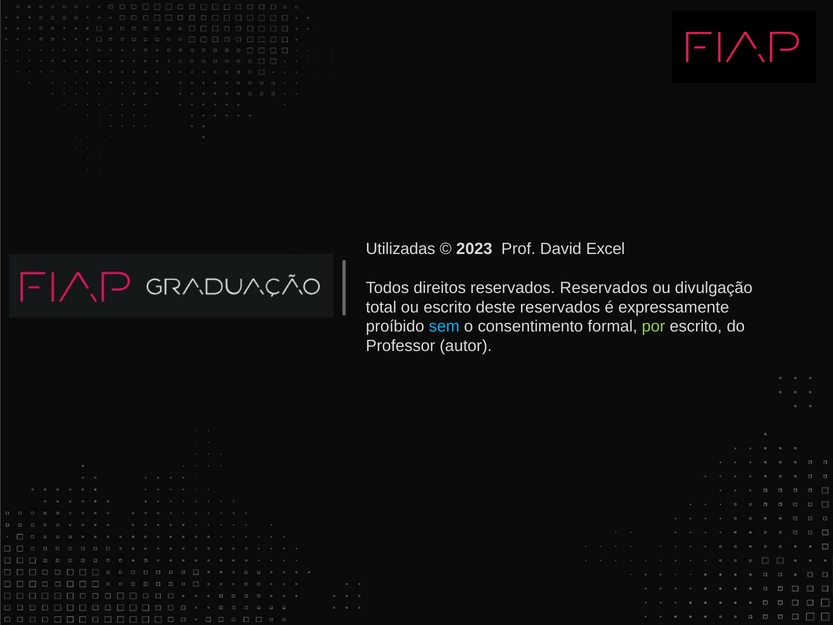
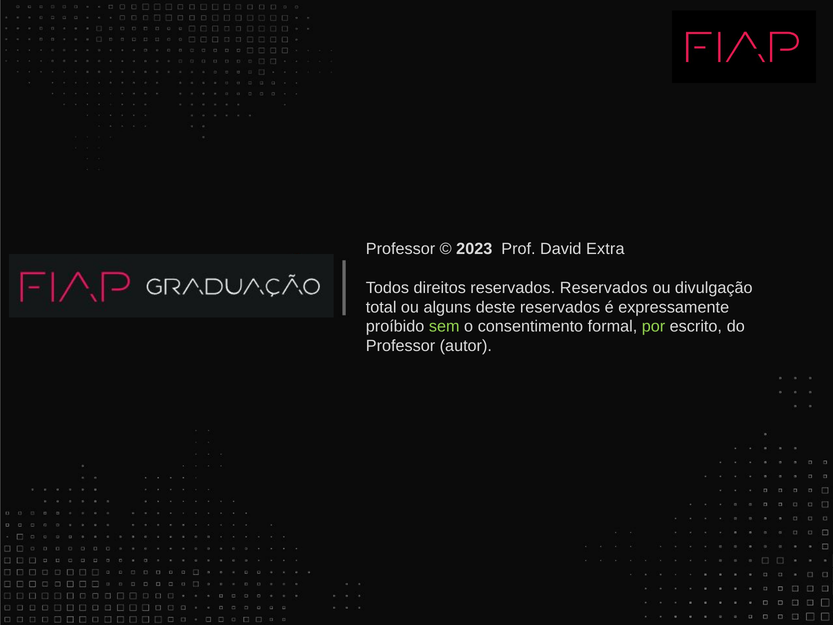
Utilizadas: Utilizadas -> Professor (401, 249)
Excel: Excel -> Extra (605, 249)
ou escrito: escrito -> alguns (447, 307)
sem colour: light blue -> light green (444, 327)
